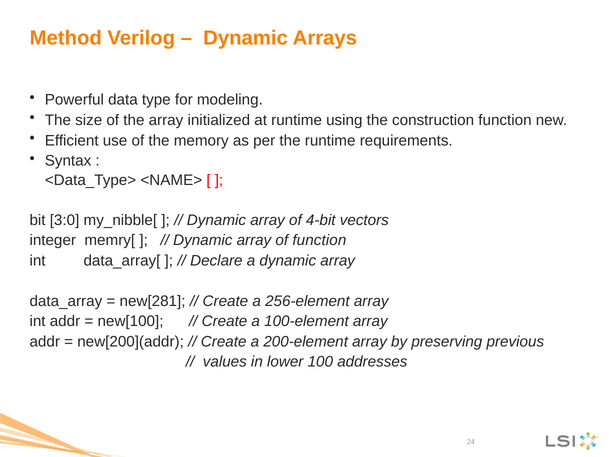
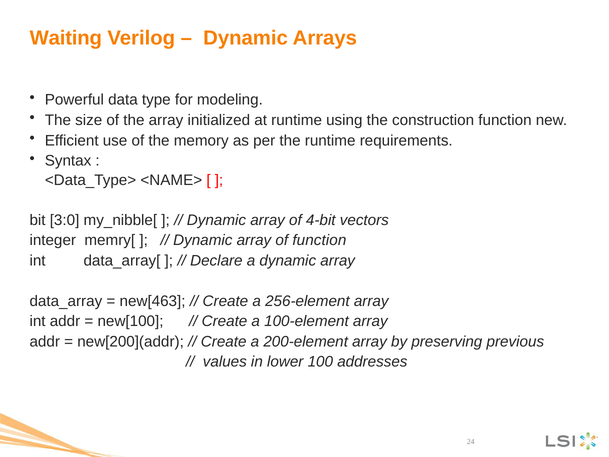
Method: Method -> Waiting (66, 38)
new[281: new[281 -> new[463 (153, 301)
